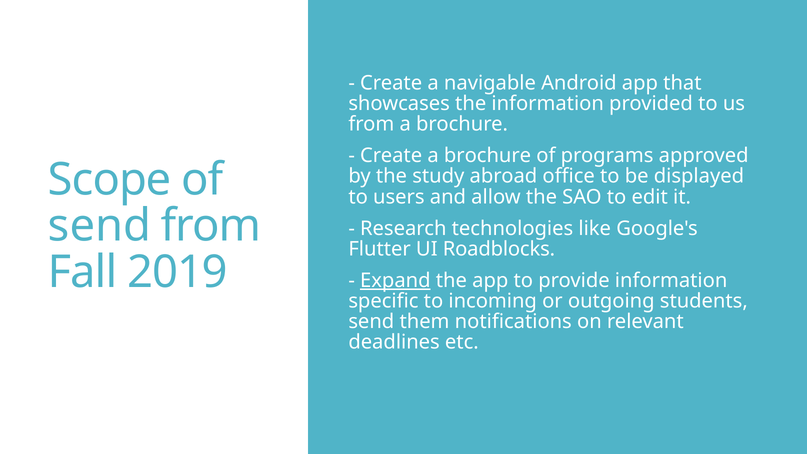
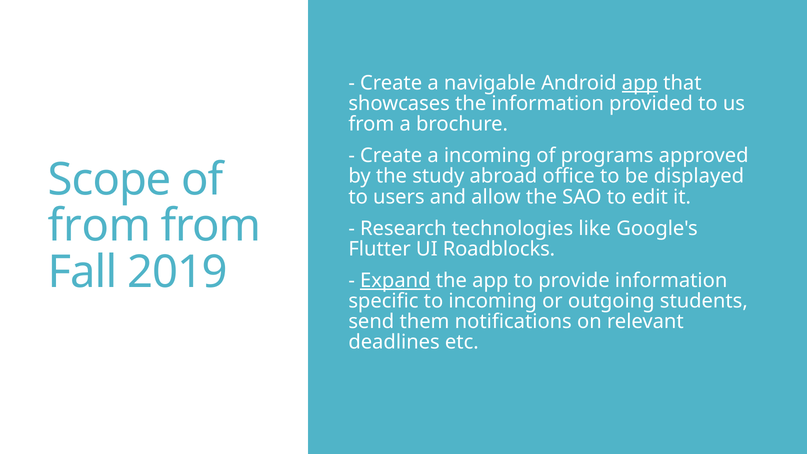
app underline: none -> present (640, 83)
Create a brochure: brochure -> incoming (488, 156)
send: send -> from (100, 226)
